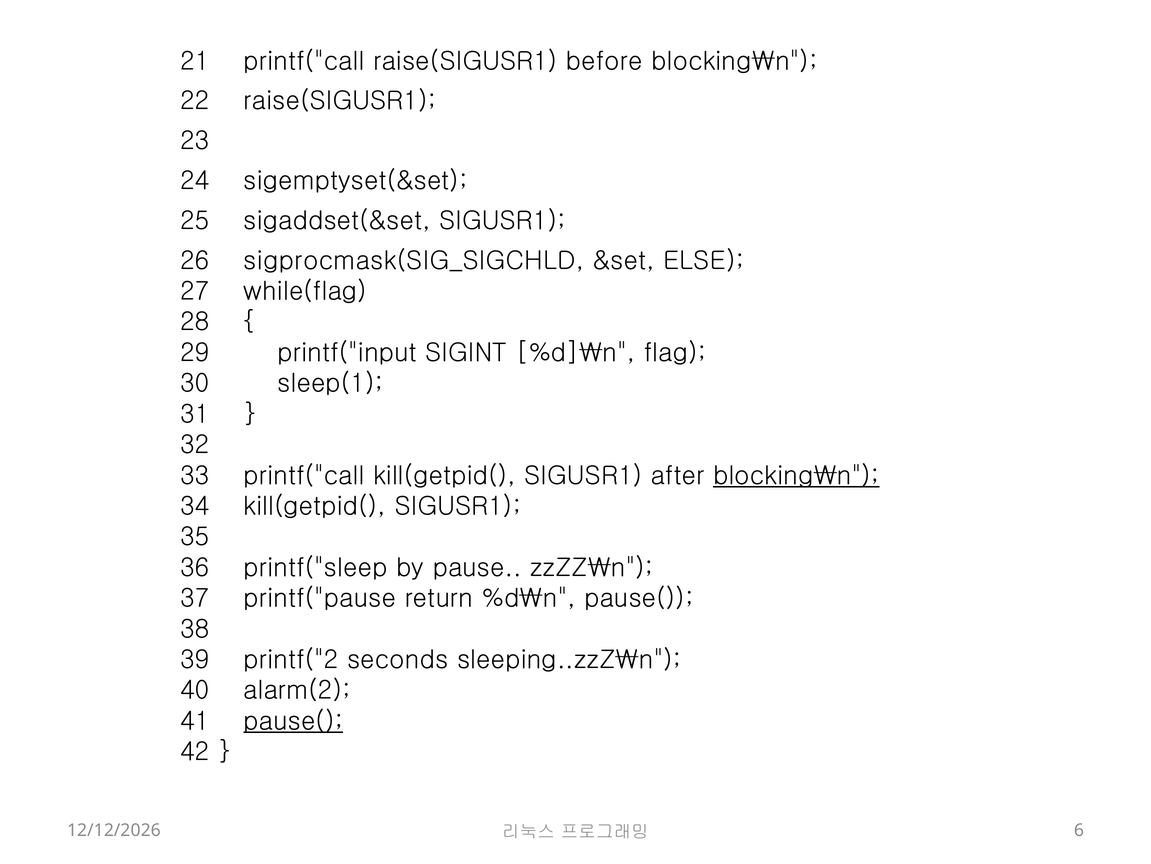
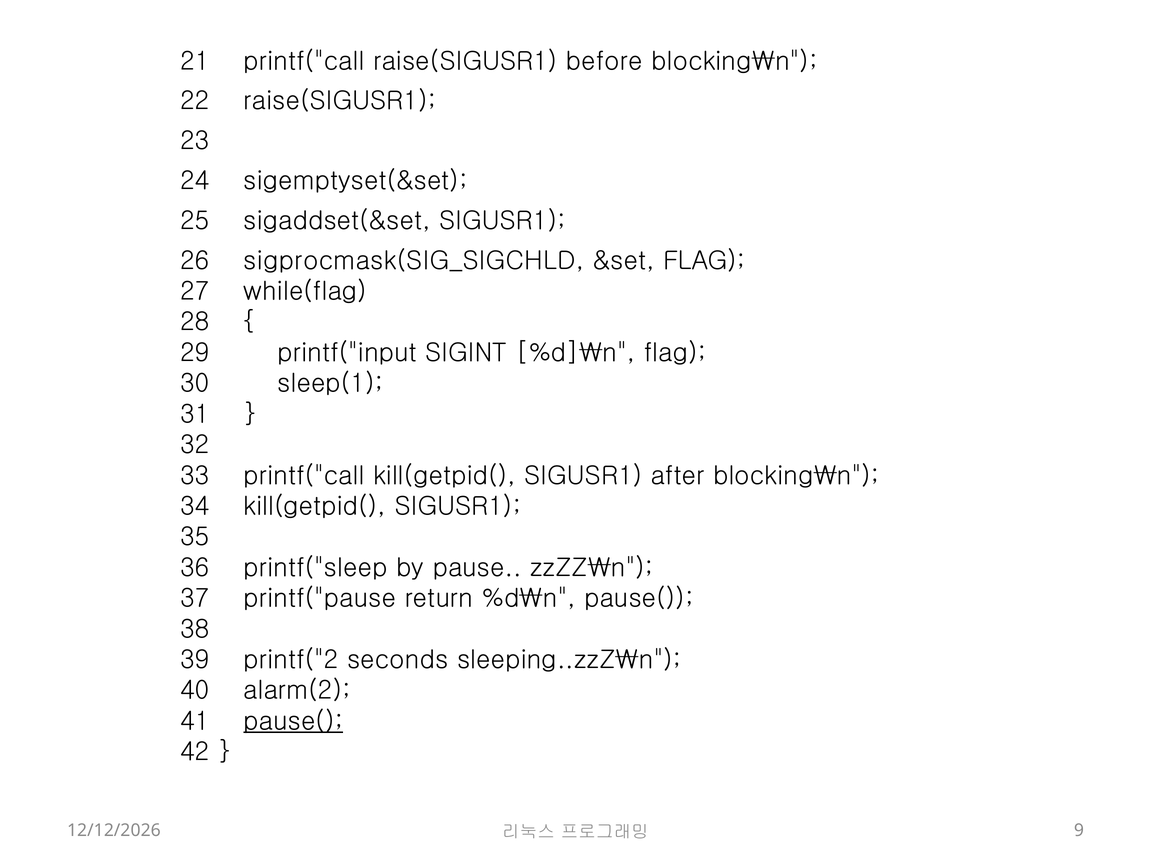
&set ELSE: ELSE -> FLAG (704, 260)
blocking\n underline: present -> none (796, 475)
6: 6 -> 9 (1079, 830)
